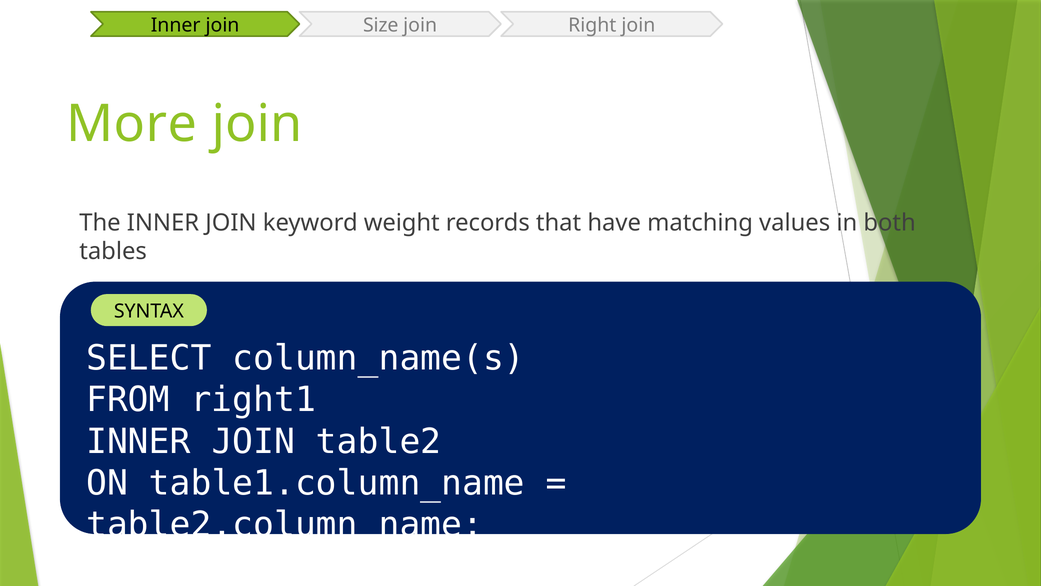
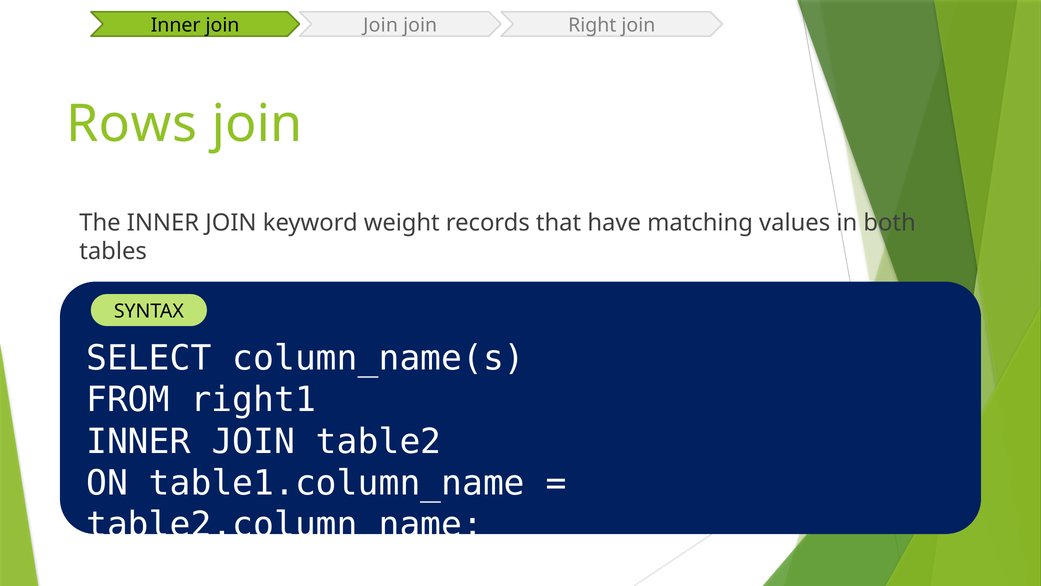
Inner join Size: Size -> Join (381, 25)
More: More -> Rows (132, 124)
